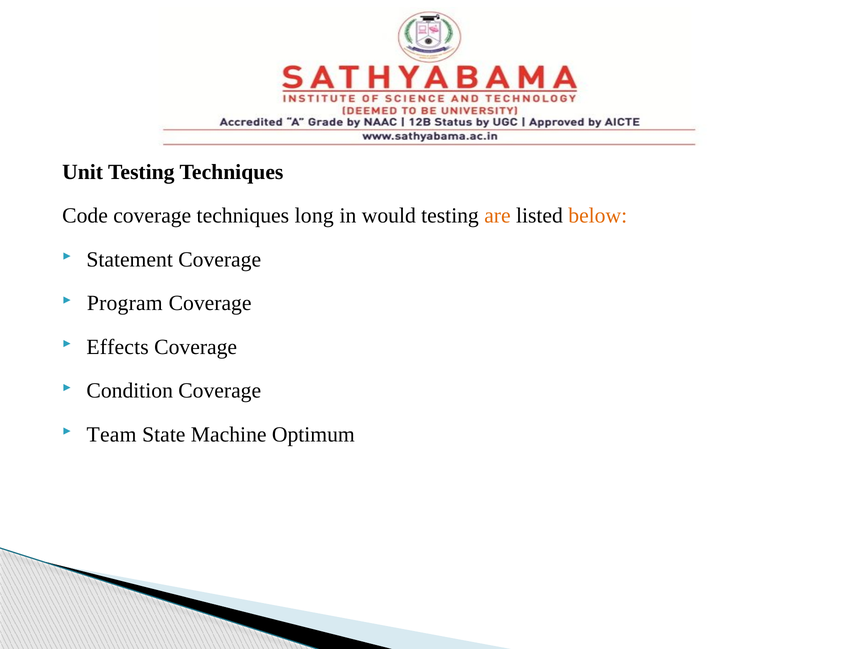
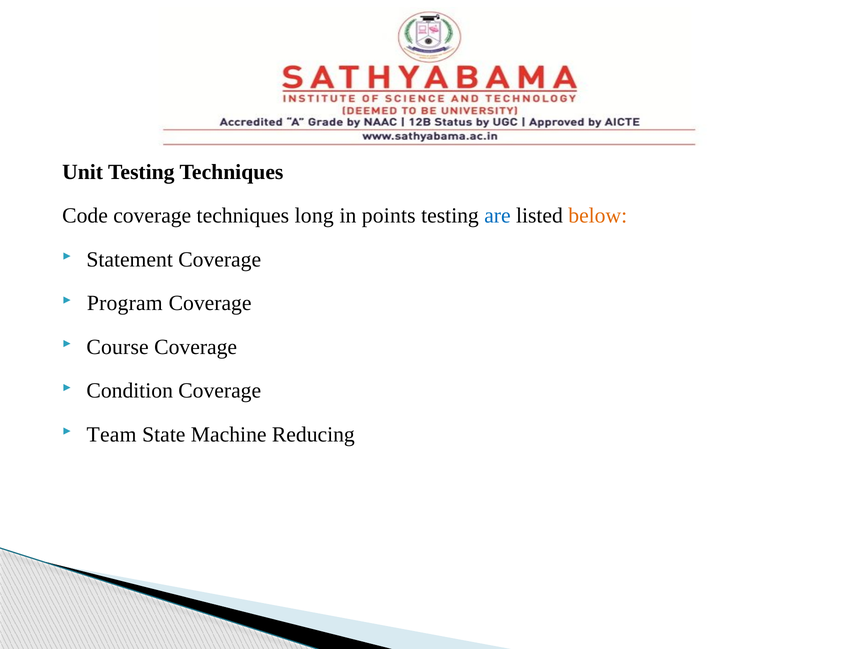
would: would -> points (389, 216)
are colour: orange -> blue (497, 216)
Effects: Effects -> Course (118, 347)
Optimum: Optimum -> Reducing (313, 435)
